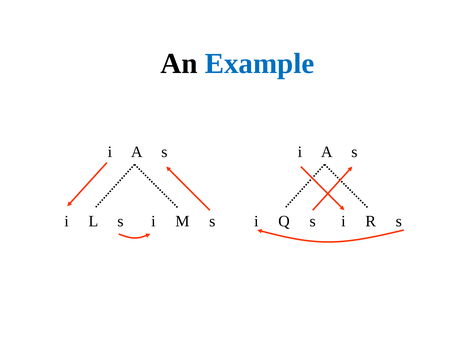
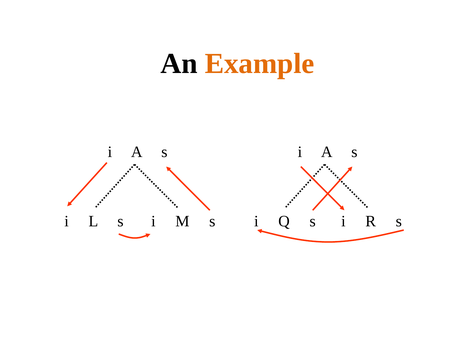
Example colour: blue -> orange (260, 63)
